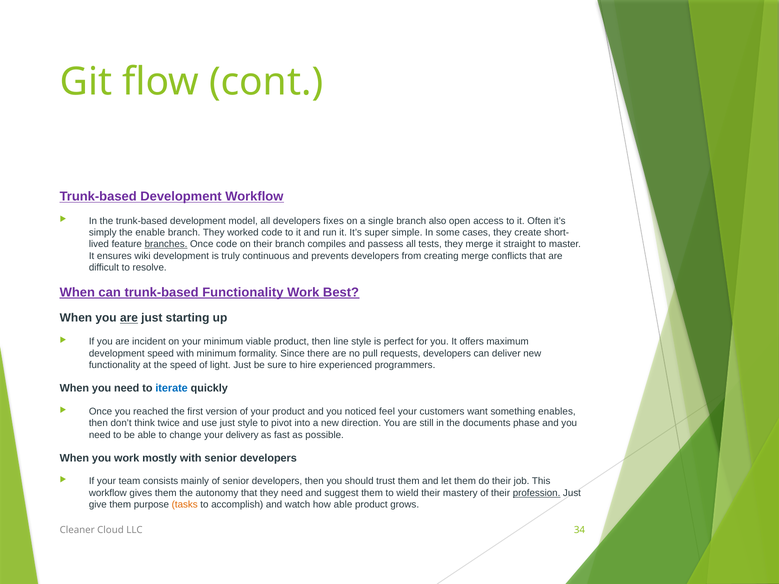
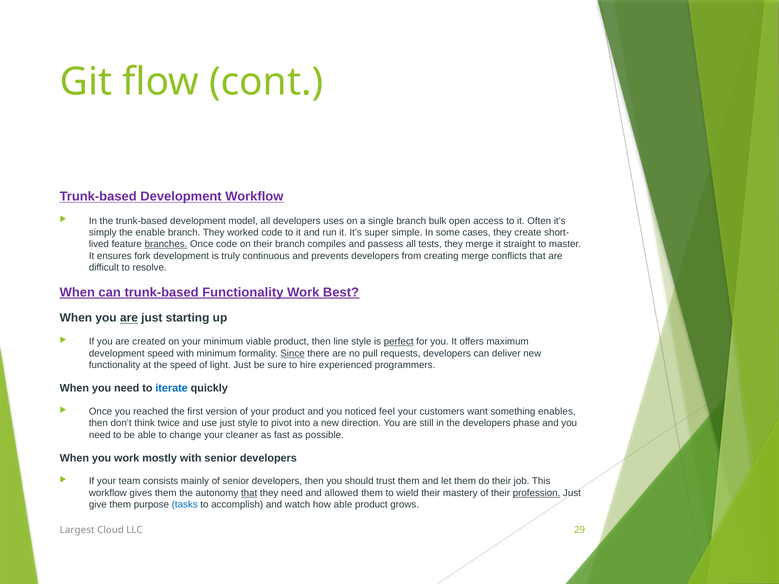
fixes: fixes -> uses (334, 221)
also: also -> bulk (438, 221)
wiki: wiki -> fork (143, 256)
incident: incident -> created (149, 342)
perfect underline: none -> present (399, 342)
Since underline: none -> present (293, 354)
the documents: documents -> developers (487, 423)
delivery: delivery -> cleaner (242, 435)
that underline: none -> present (249, 493)
suggest: suggest -> allowed (341, 493)
tasks colour: orange -> blue (185, 505)
Cleaner: Cleaner -> Largest (77, 530)
34: 34 -> 29 (579, 530)
